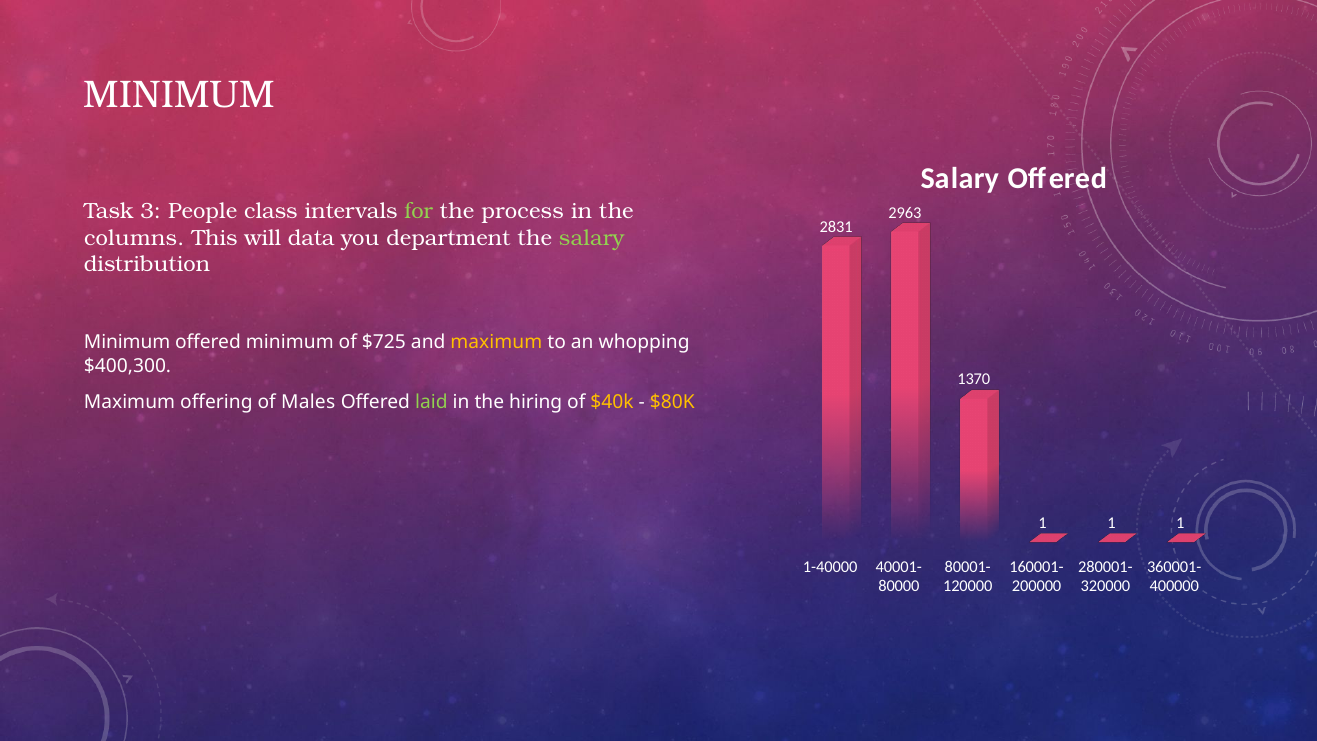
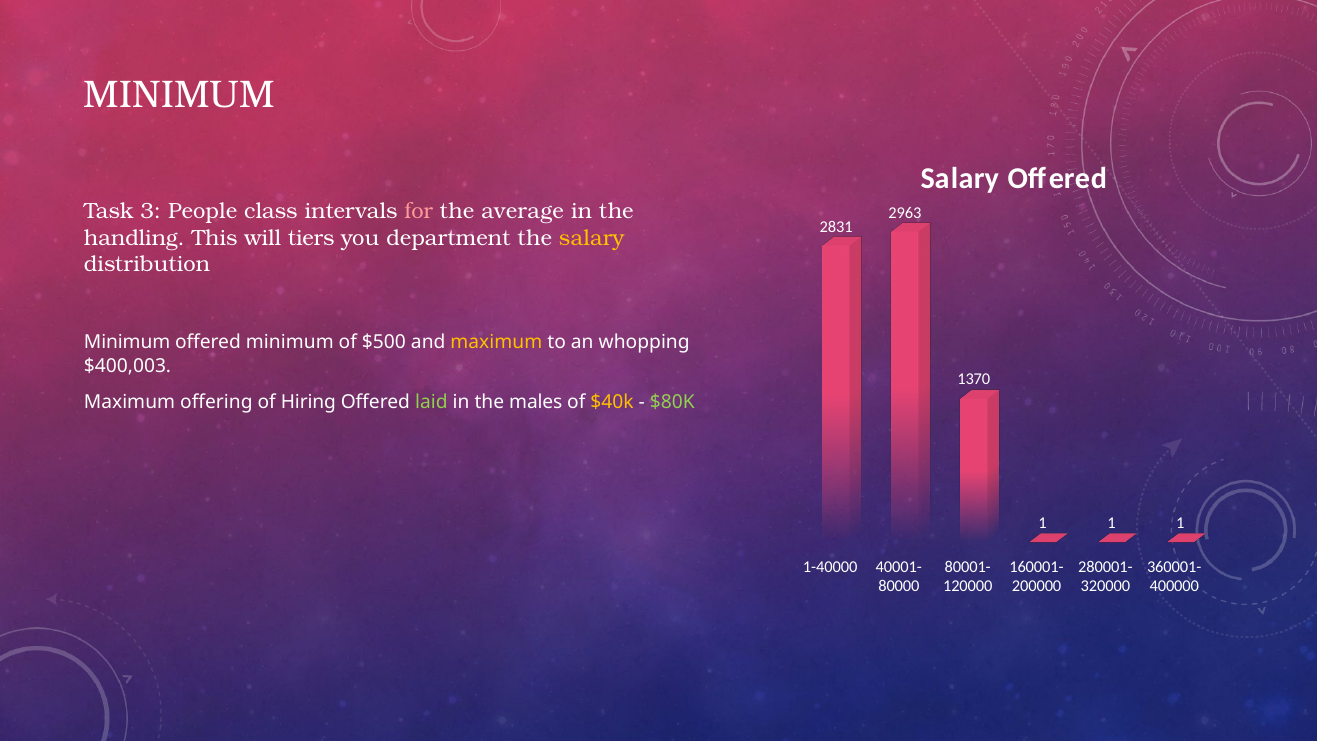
for colour: light green -> pink (419, 212)
the process: process -> average (522, 212)
columns: columns -> handling (134, 238)
data: data -> tiers (311, 238)
salary colour: light green -> yellow (592, 238)
$725: $725 -> $500 (384, 343)
$400,300: $400,300 -> $400,003 (128, 366)
Males: Males -> Hiring (308, 402)
hiring: hiring -> males (536, 402)
$80K colour: yellow -> light green (672, 402)
